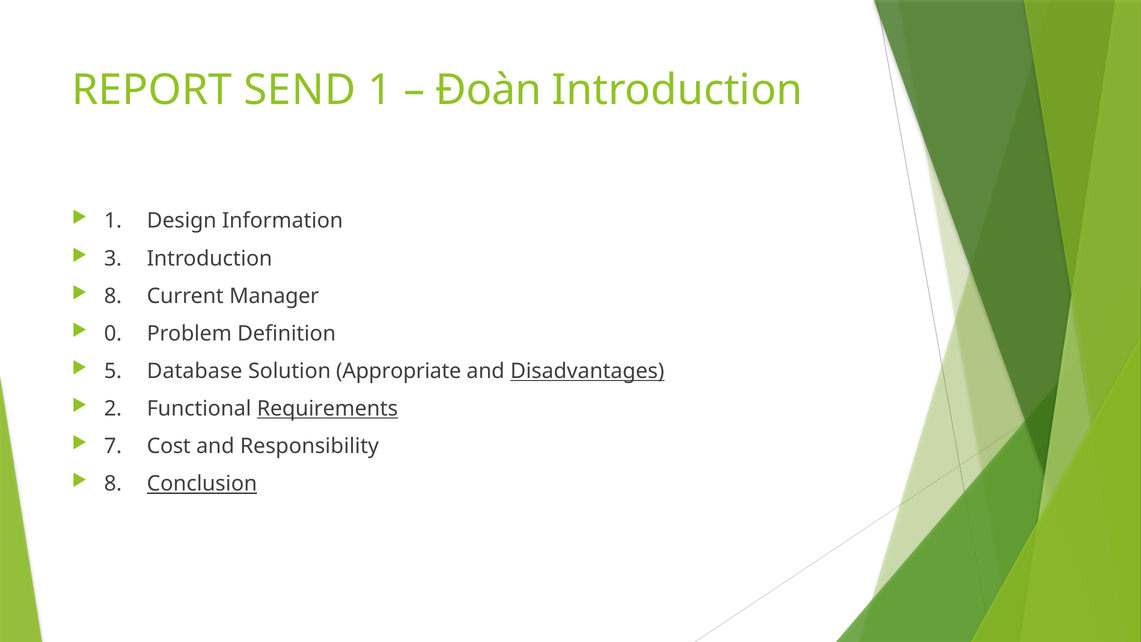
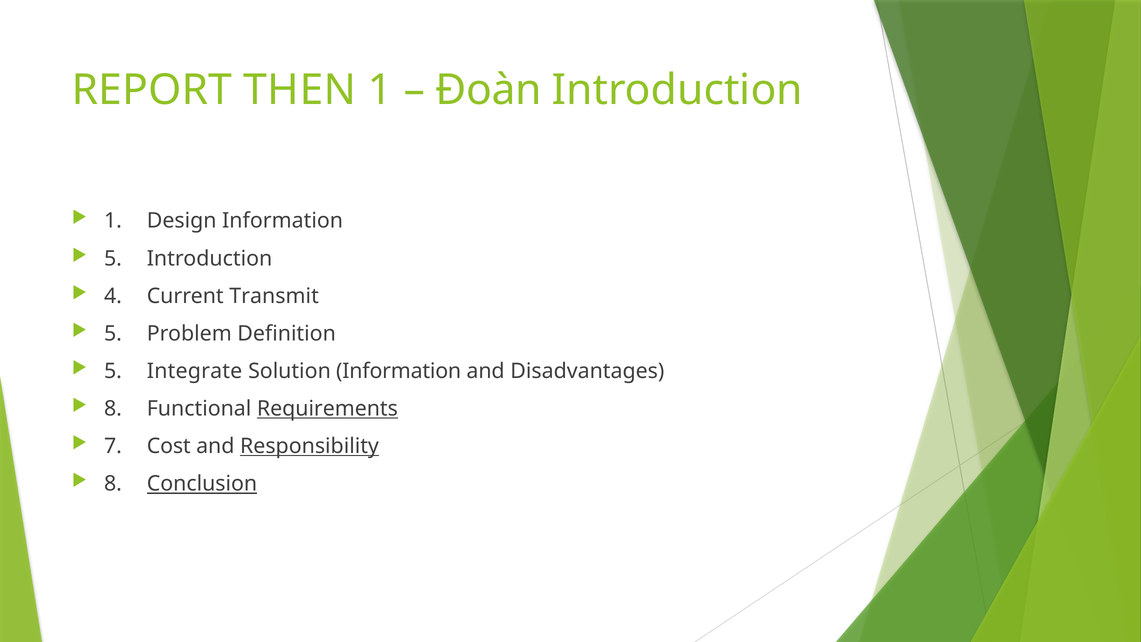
SEND: SEND -> THEN (300, 90)
3: 3 -> 5 (113, 258)
8: 8 -> 4 (113, 296)
Manager: Manager -> Transmit (274, 296)
0: 0 -> 5 (113, 334)
Database: Database -> Integrate (195, 371)
Solution Appropriate: Appropriate -> Information (399, 371)
Disadvantages underline: present -> none (587, 371)
2: 2 -> 8 (113, 409)
Responsibility underline: none -> present (309, 446)
